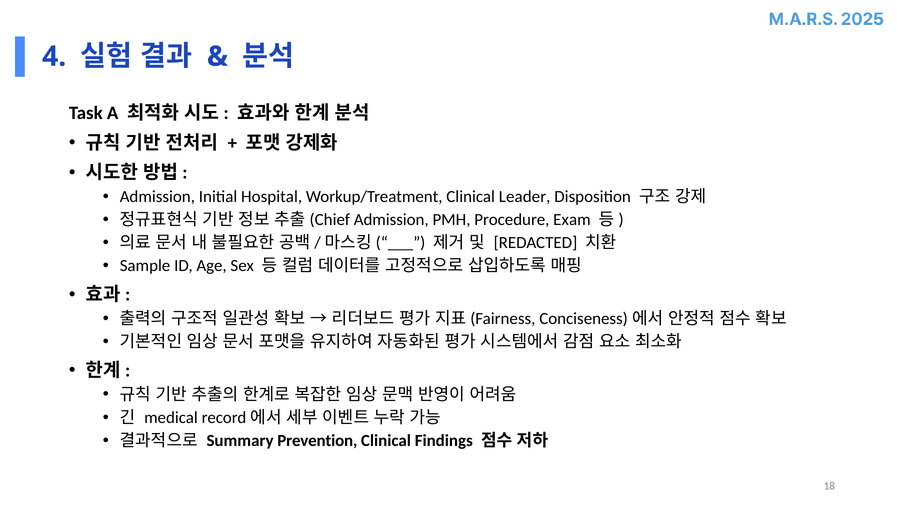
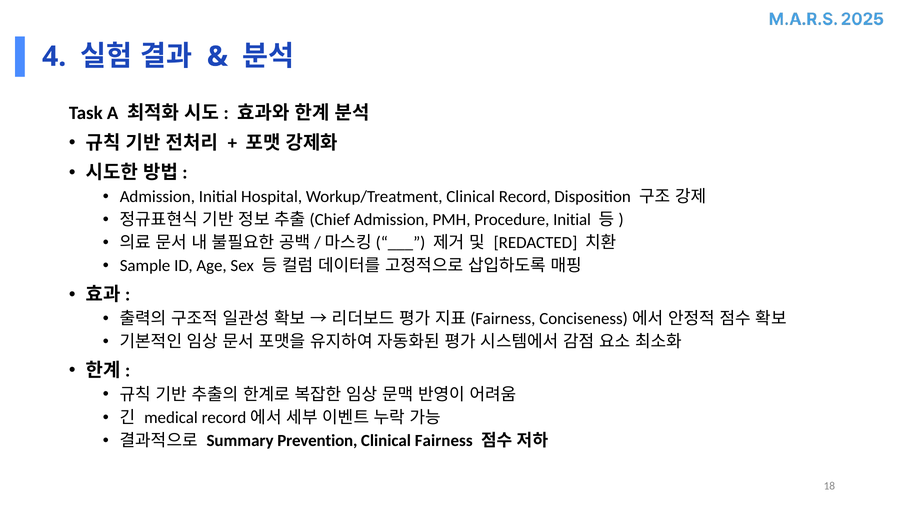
Leader: Leader -> Record (525, 197)
Procedure Exam: Exam -> Initial (572, 220)
Findings: Findings -> Fairness (444, 440)
